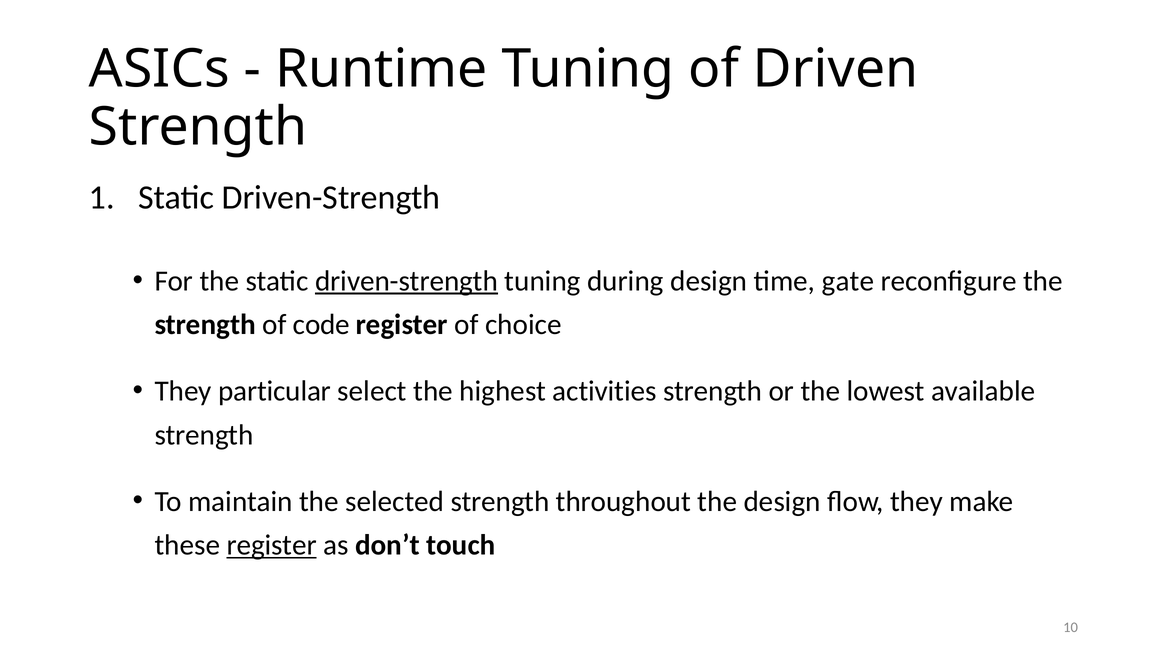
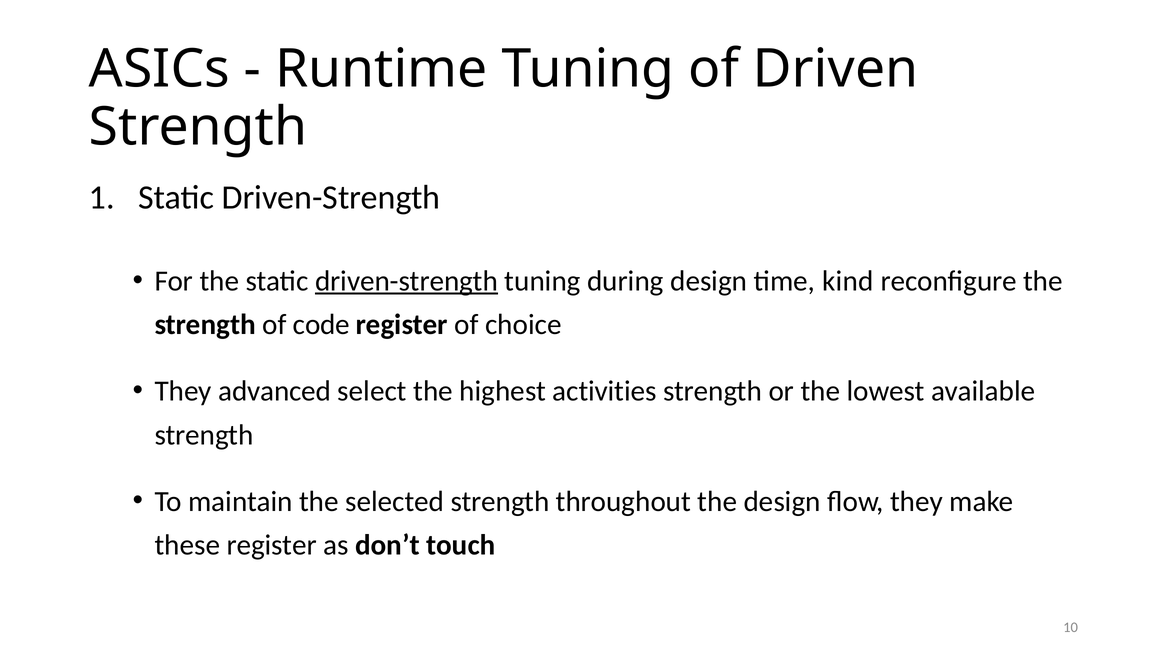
gate: gate -> kind (848, 281)
particular: particular -> advanced (275, 391)
register underline: present -> none (272, 545)
